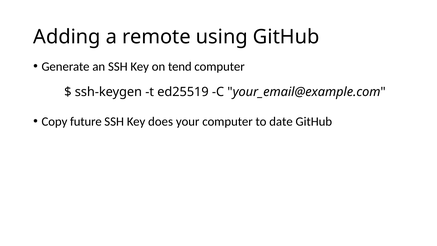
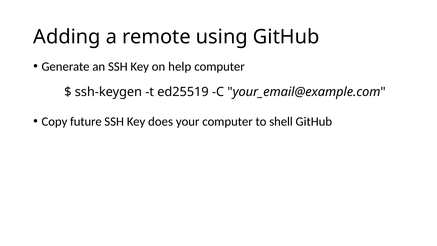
tend: tend -> help (180, 67)
date: date -> shell (281, 121)
